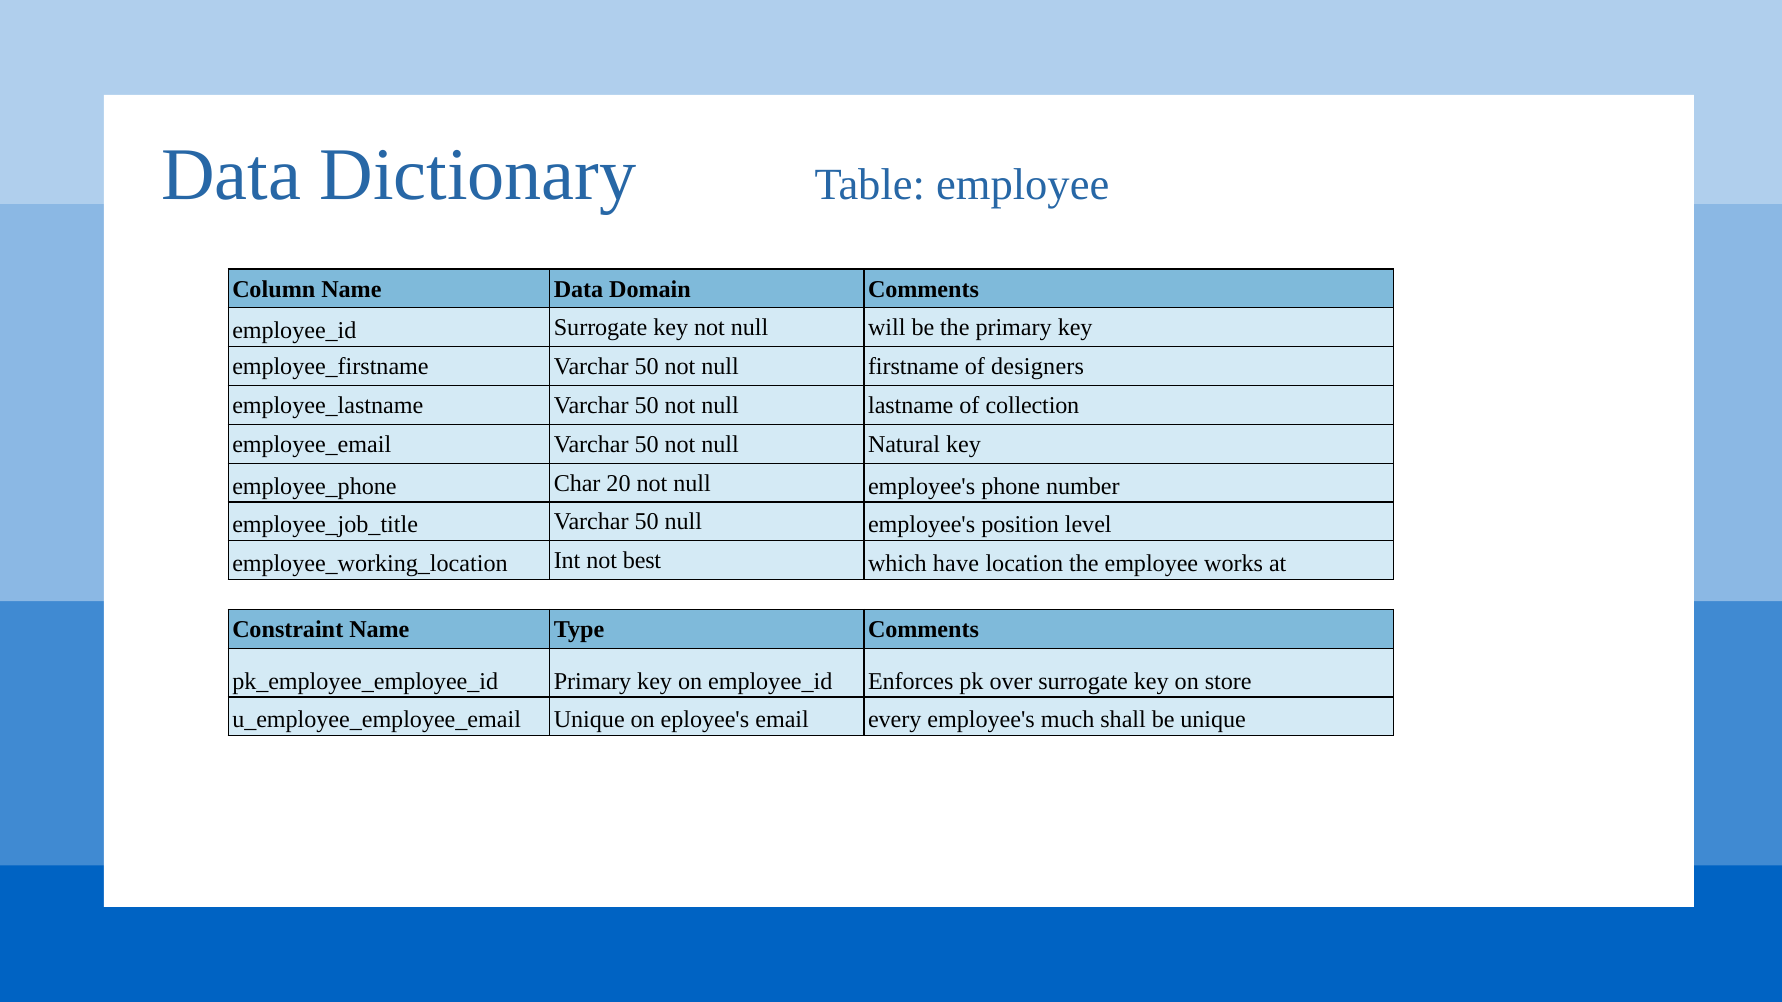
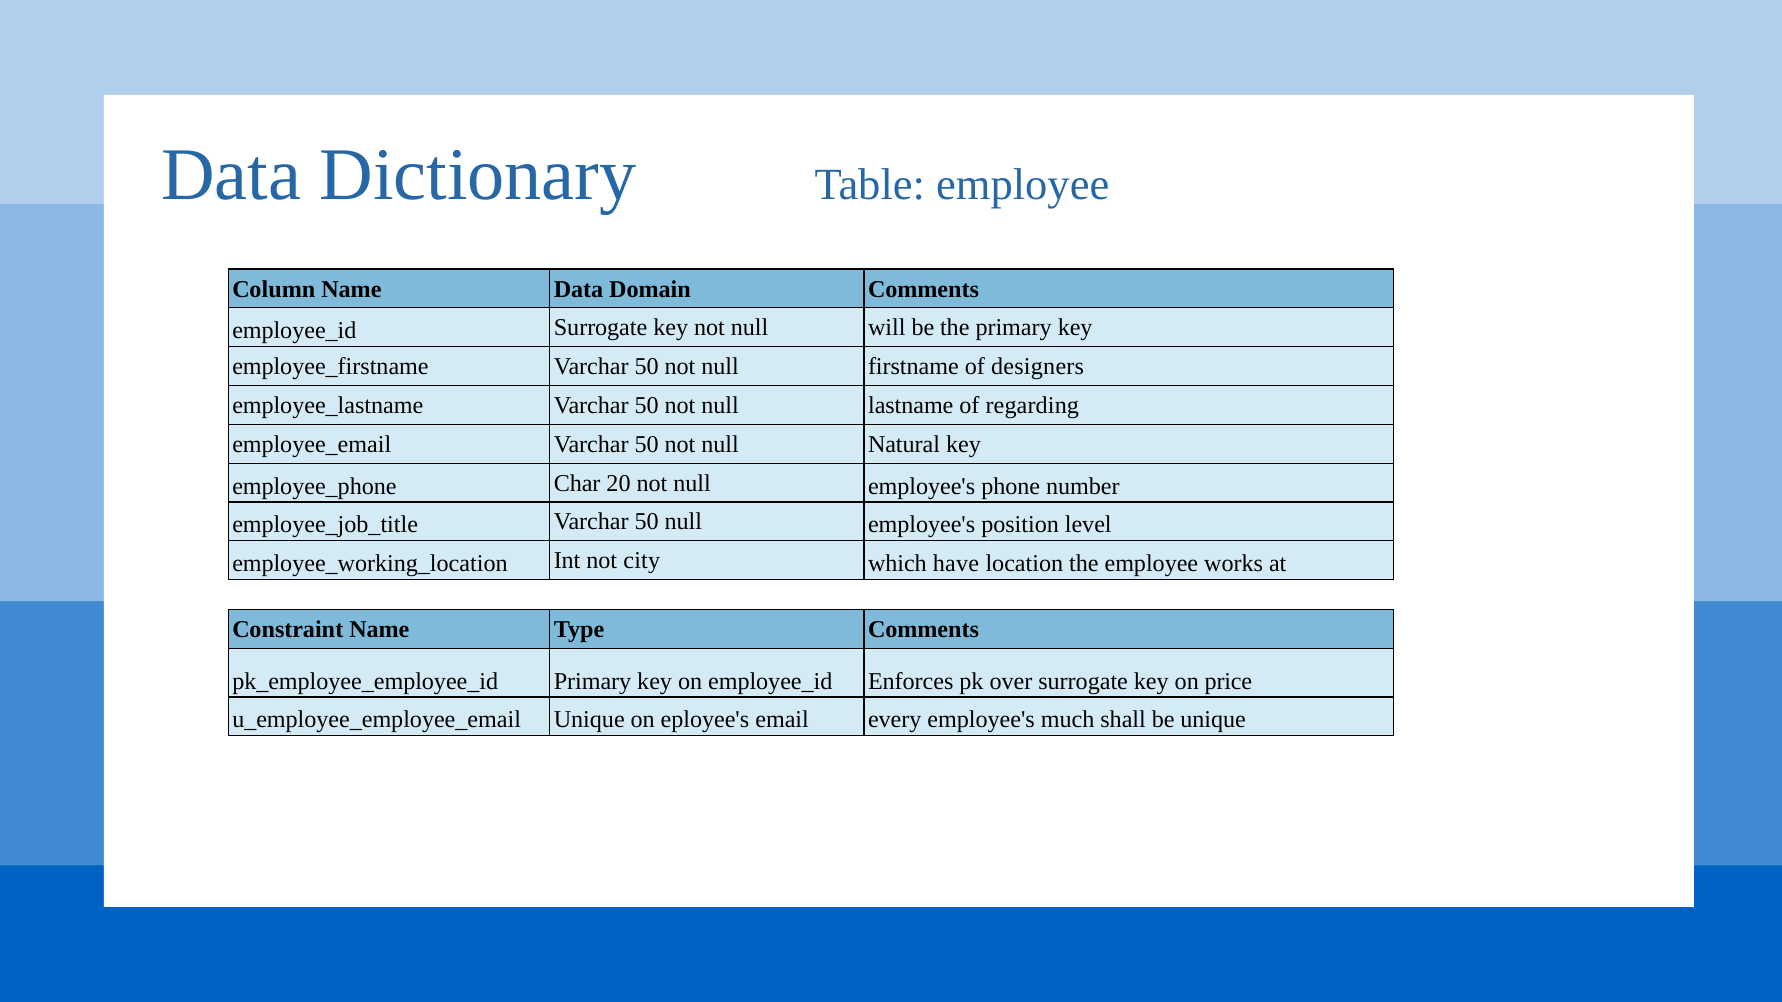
collection: collection -> regarding (1032, 406)
best: best -> city (642, 561)
store: store -> price (1228, 681)
